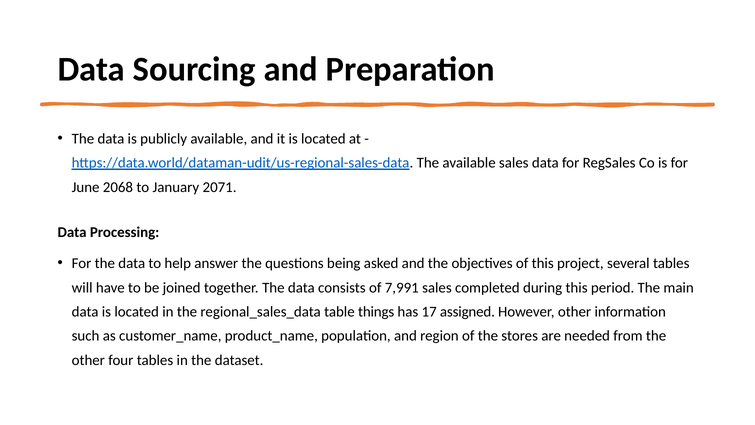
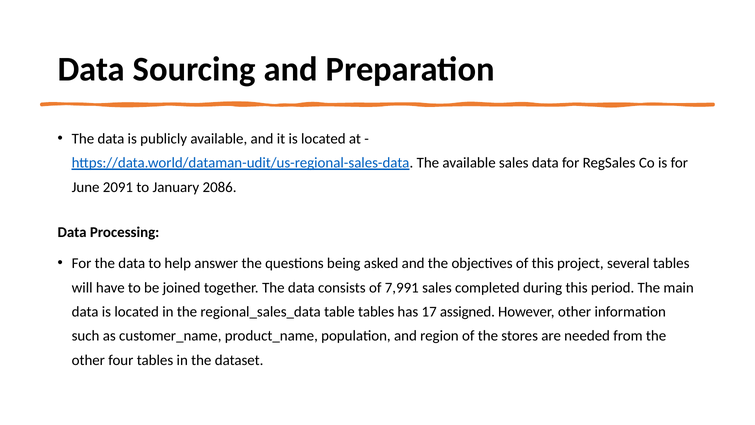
2068: 2068 -> 2091 (118, 187)
2071: 2071 -> 2086 (220, 187)
table things: things -> tables (376, 312)
